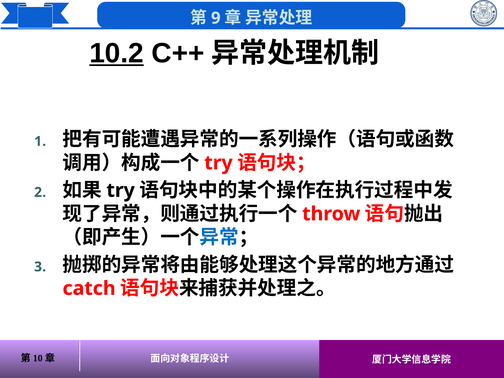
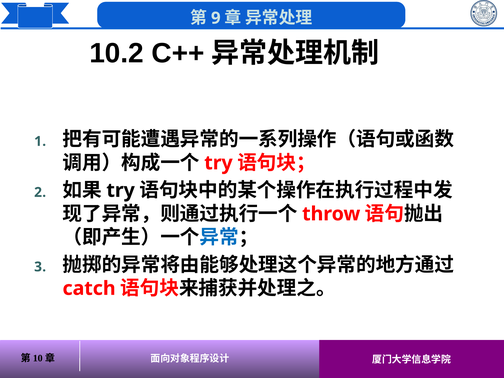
10.2 underline: present -> none (117, 53)
